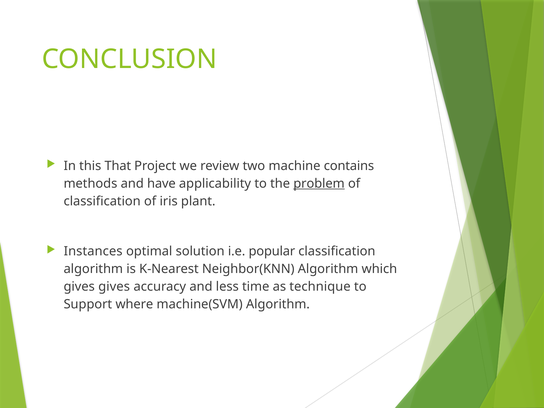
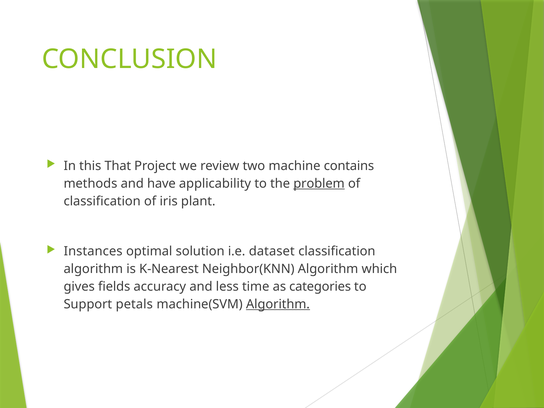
popular: popular -> dataset (272, 251)
gives gives: gives -> fields (114, 287)
technique: technique -> categories (320, 287)
where: where -> petals (134, 304)
Algorithm underline: none -> present (278, 304)
